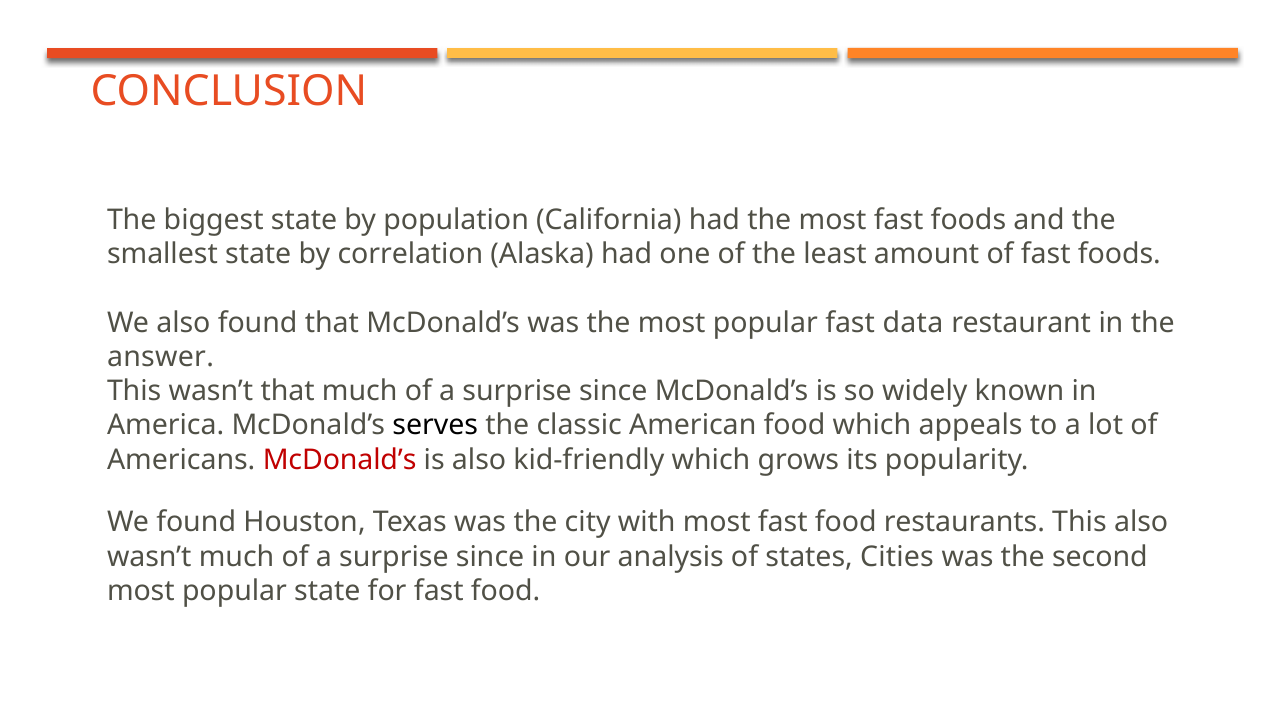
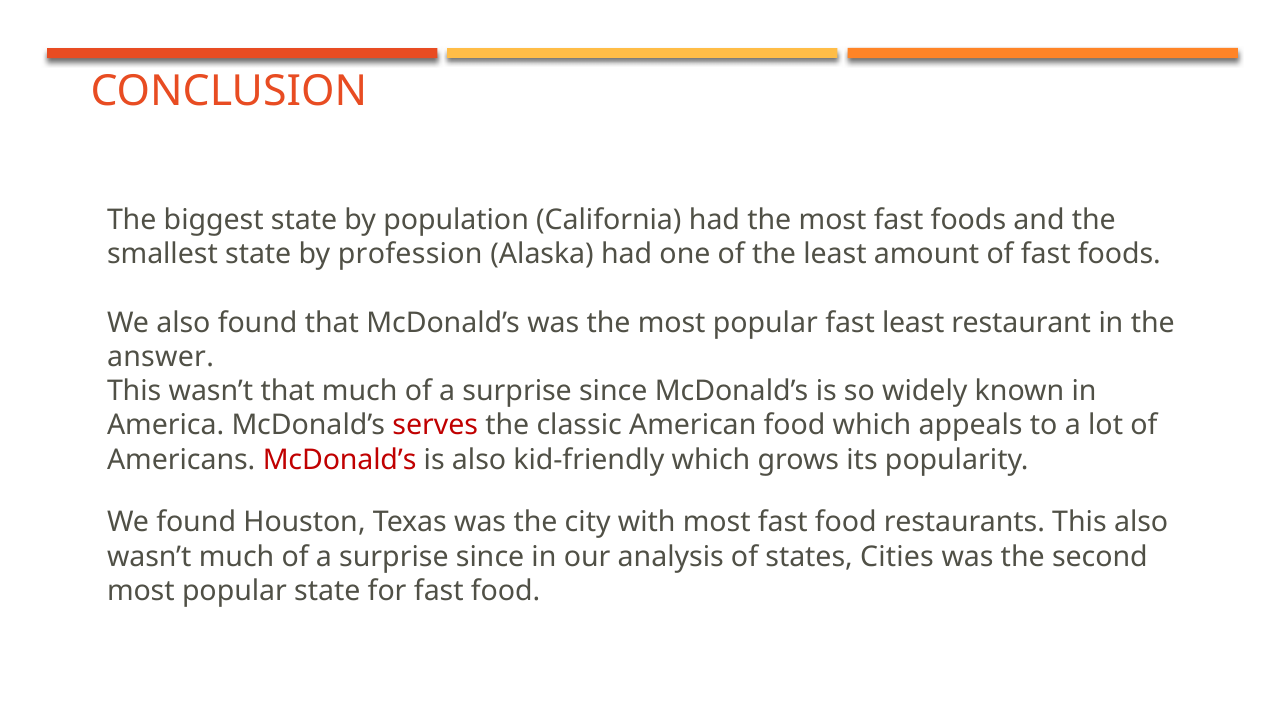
correlation: correlation -> profession (410, 254)
fast data: data -> least (913, 323)
serves colour: black -> red (435, 425)
